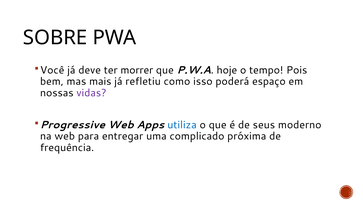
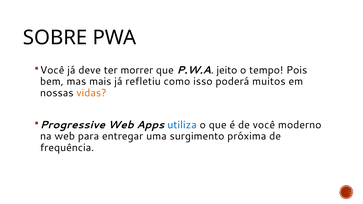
hoje: hoje -> jeito (227, 70)
espaço: espaço -> muitos (269, 82)
vidas colour: purple -> orange (91, 93)
seus: seus -> você (264, 125)
complicado: complicado -> surgimento (197, 136)
